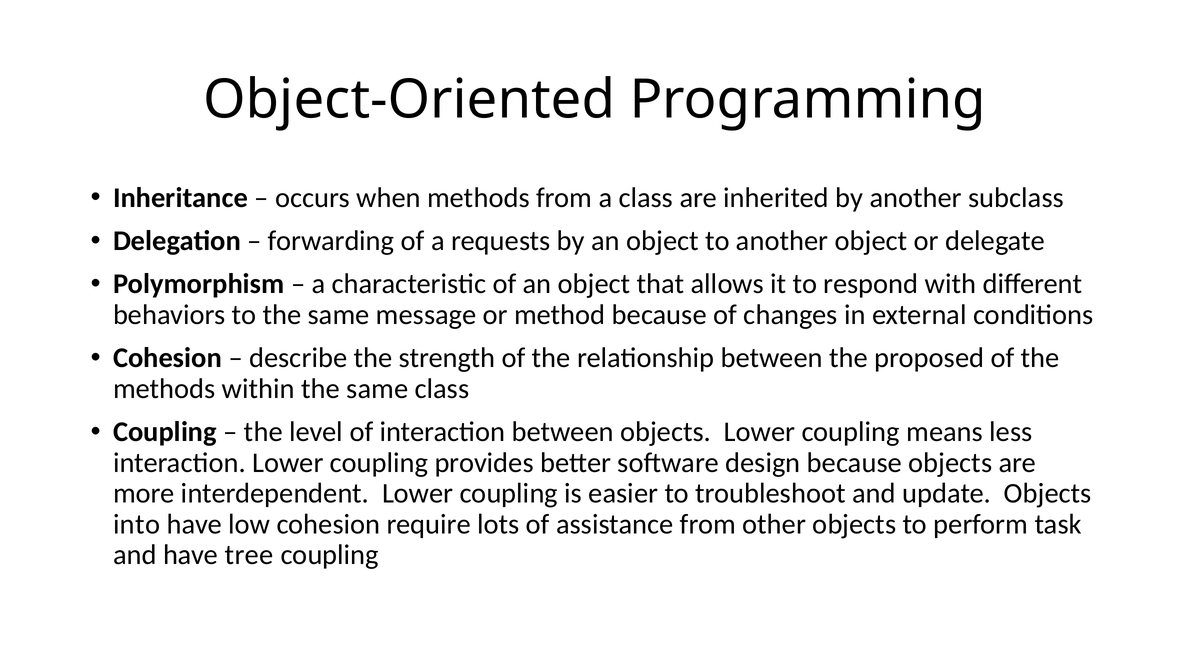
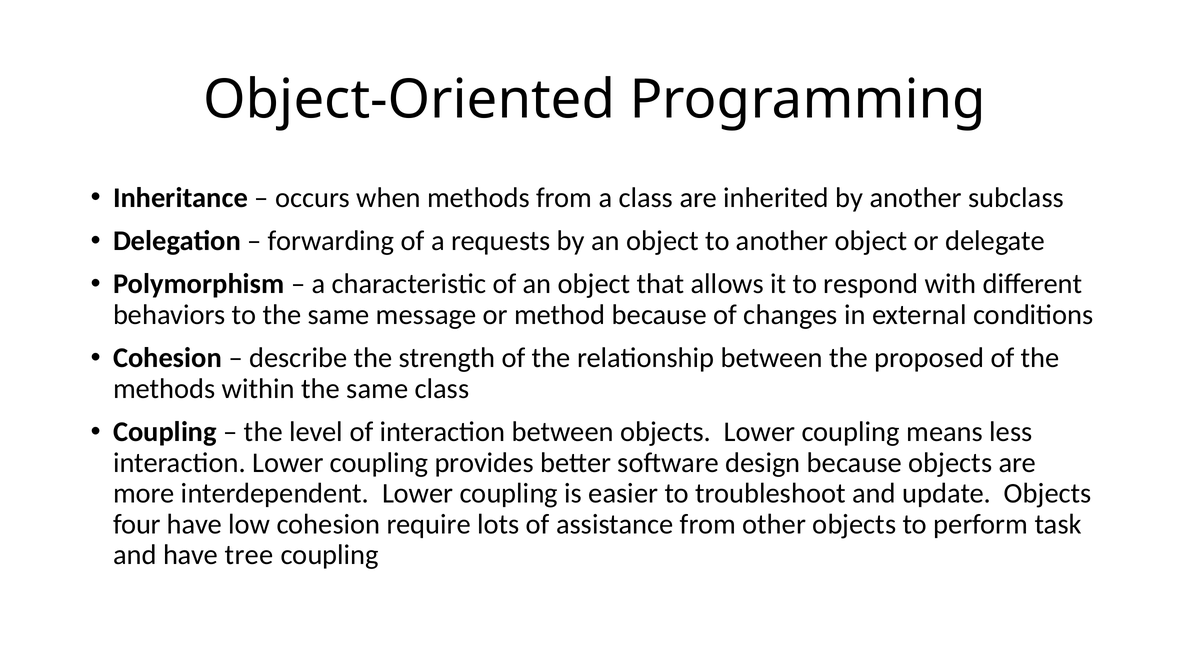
into: into -> four (137, 525)
